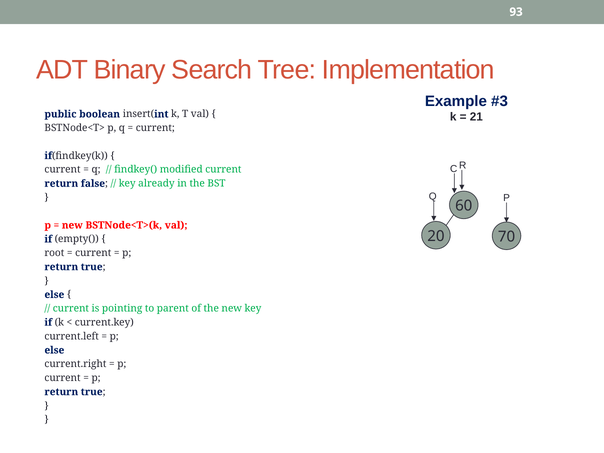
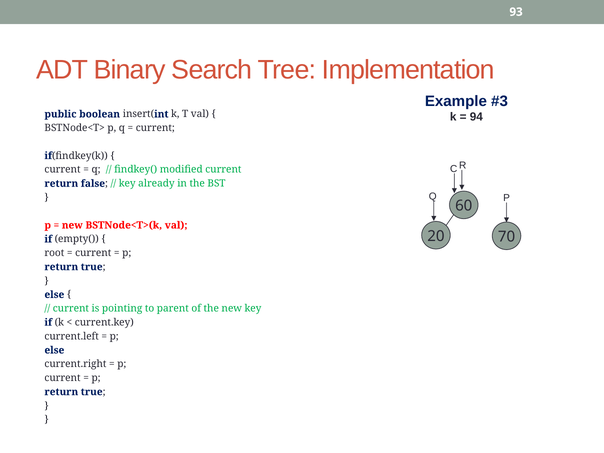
21: 21 -> 94 (476, 117)
